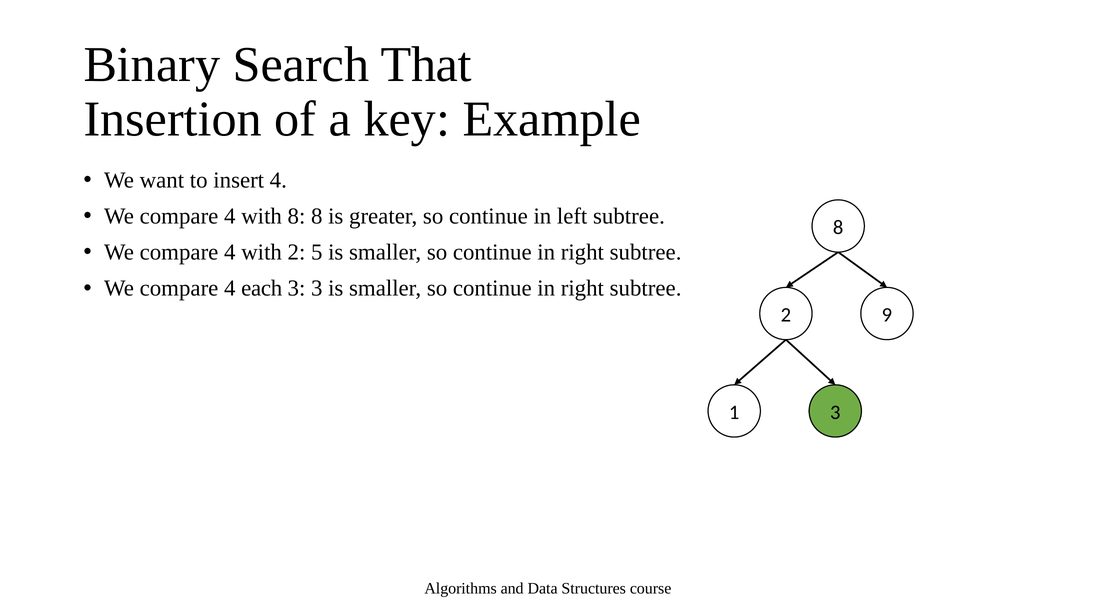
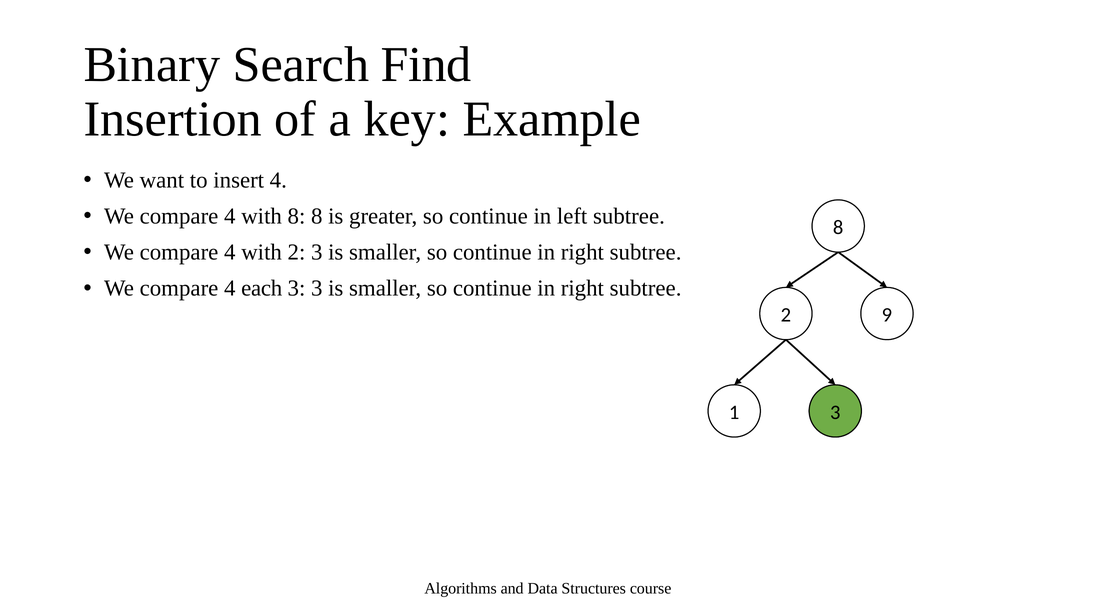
That: That -> Find (426, 65)
2 5: 5 -> 3 (317, 253)
